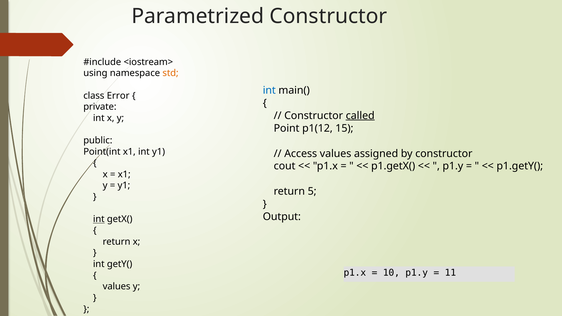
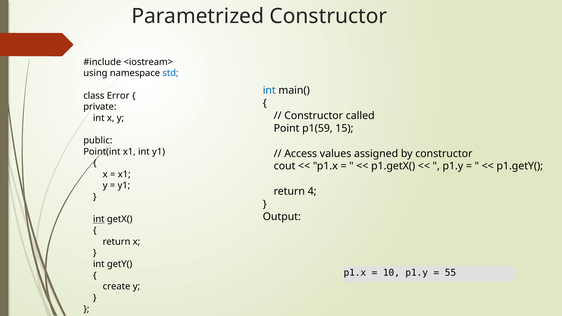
std colour: orange -> blue (171, 73)
called underline: present -> none (360, 116)
p1(12: p1(12 -> p1(59 (317, 128)
5: 5 -> 4 (312, 192)
11: 11 -> 55 (450, 273)
values: values -> create (117, 287)
